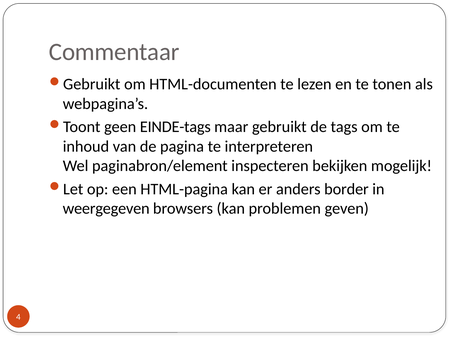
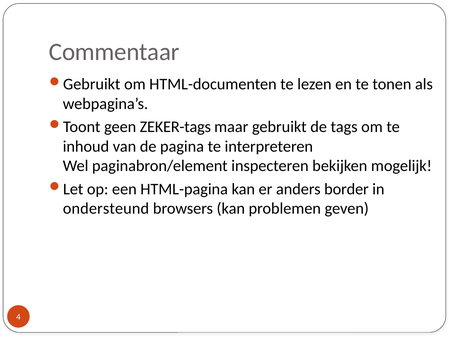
EINDE-tags: EINDE-tags -> ZEKER-tags (175, 127)
weergegeven: weergegeven -> ondersteund (106, 208)
